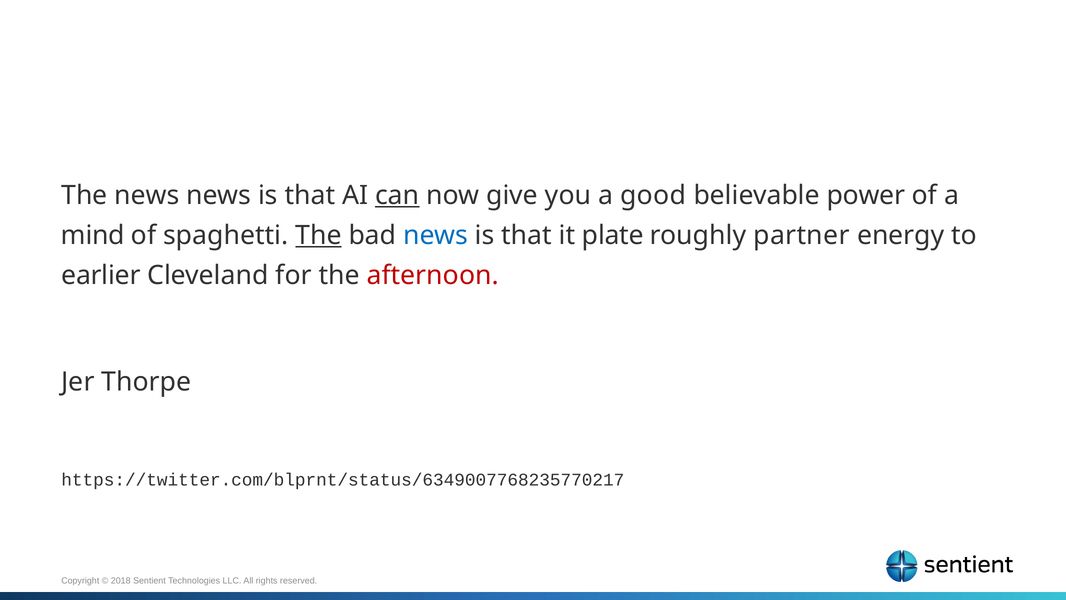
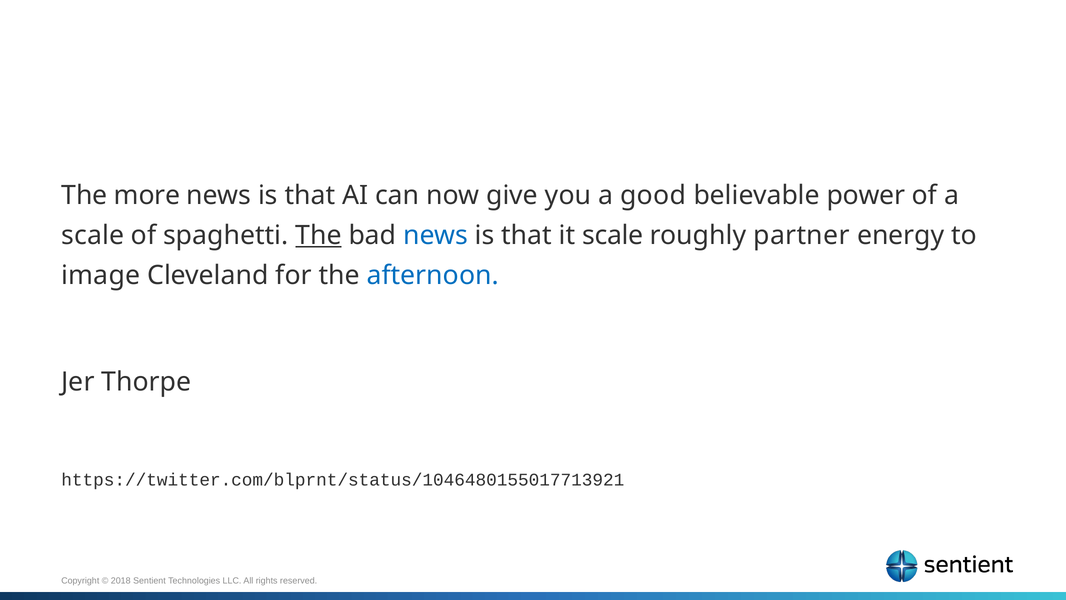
The news: news -> more (147, 195)
can underline: present -> none (397, 195)
mind: mind -> scale (93, 235)
it plate: plate -> scale (613, 235)
earlier: earlier -> image (101, 275)
afternoon colour: red -> blue (433, 275)
https://twitter.com/blprnt/status/6349007768235770217: https://twitter.com/blprnt/status/6349007768235770217 -> https://twitter.com/blprnt/status/1046480155017713921 (343, 480)
